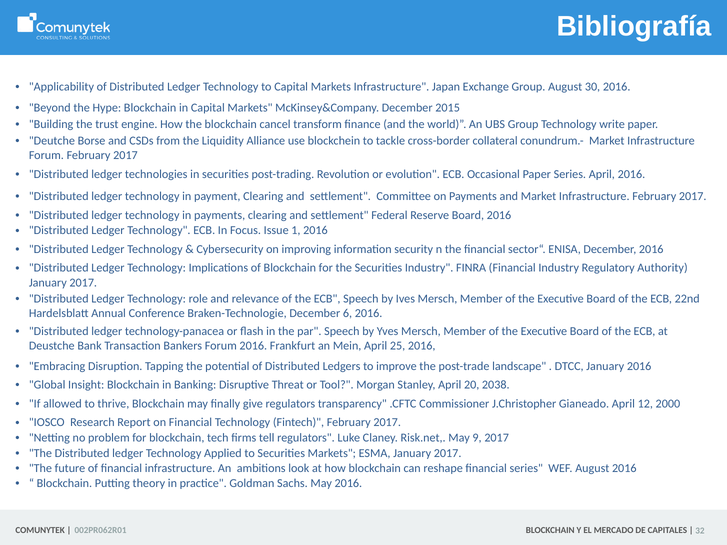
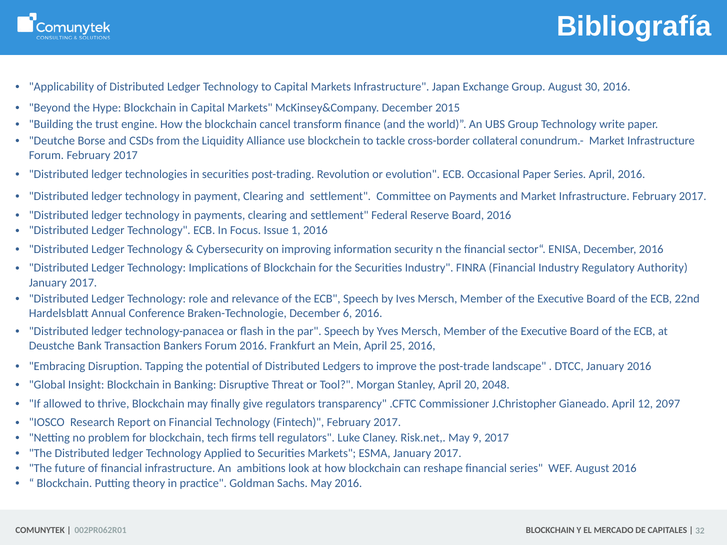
2038: 2038 -> 2048 (496, 385)
2000: 2000 -> 2097 (668, 404)
